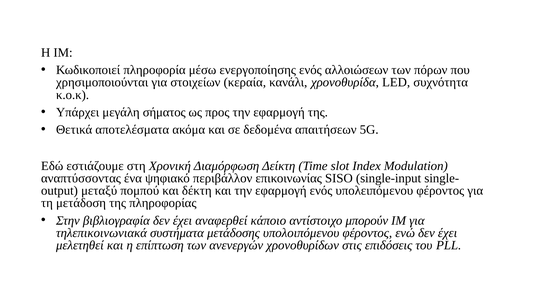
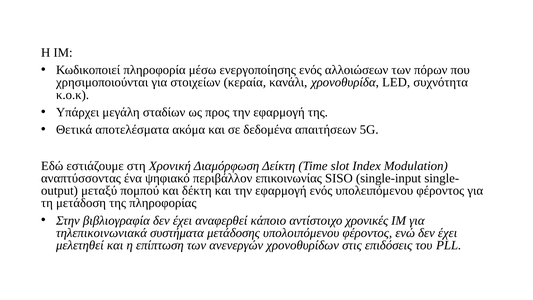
σήματος: σήματος -> σταδίων (164, 112)
μπορούν: μπορούν -> χρονικές (367, 220)
